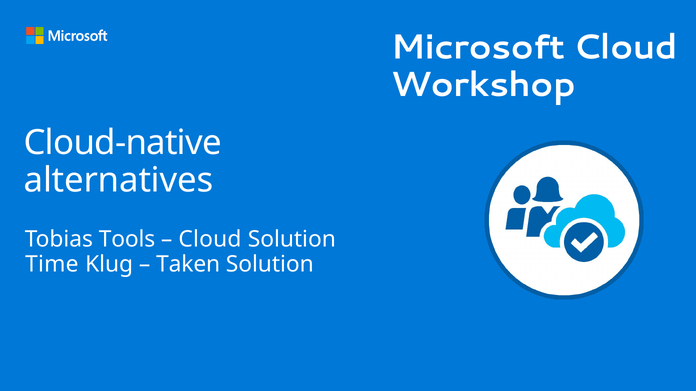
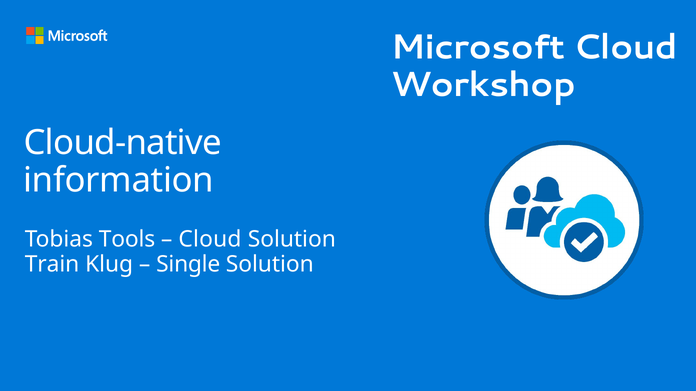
alternatives: alternatives -> information (119, 180)
Time: Time -> Train (52, 264)
Taken: Taken -> Single (188, 264)
